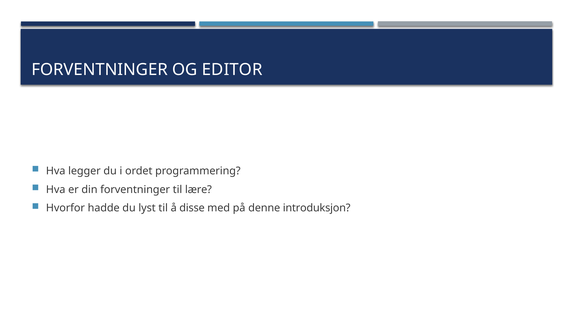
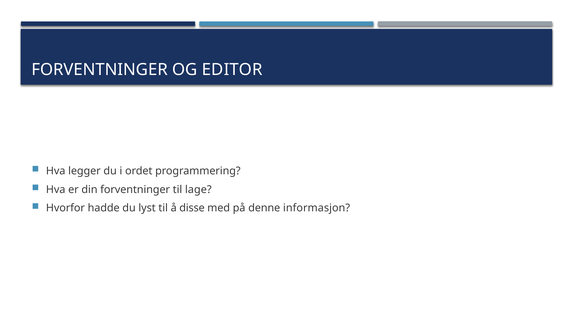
lære: lære -> lage (198, 190)
introduksjon: introduksjon -> informasjon (317, 208)
